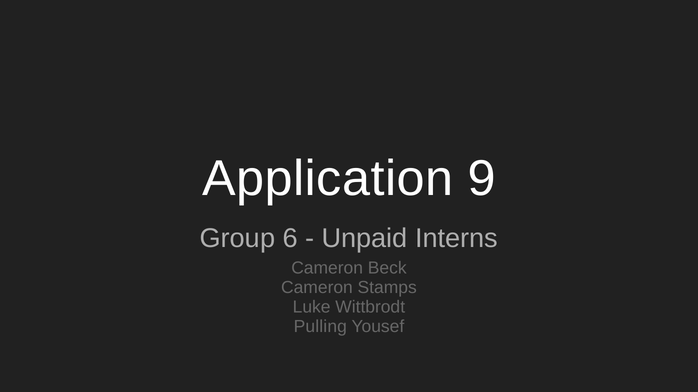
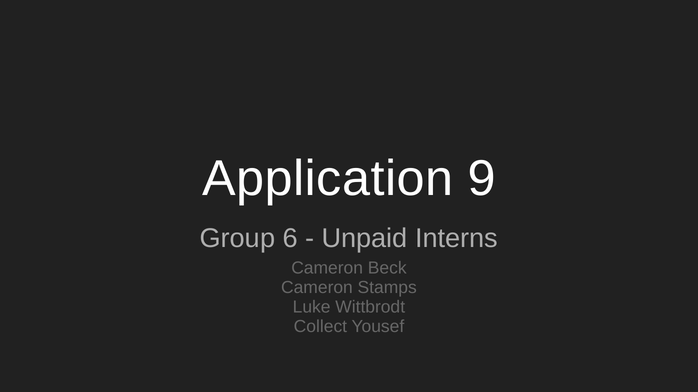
Pulling: Pulling -> Collect (320, 327)
